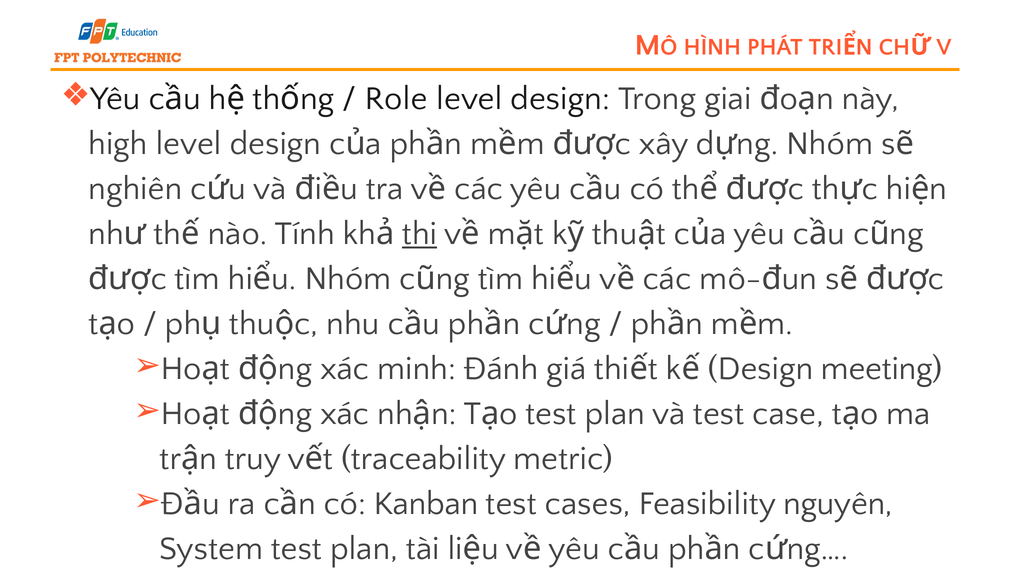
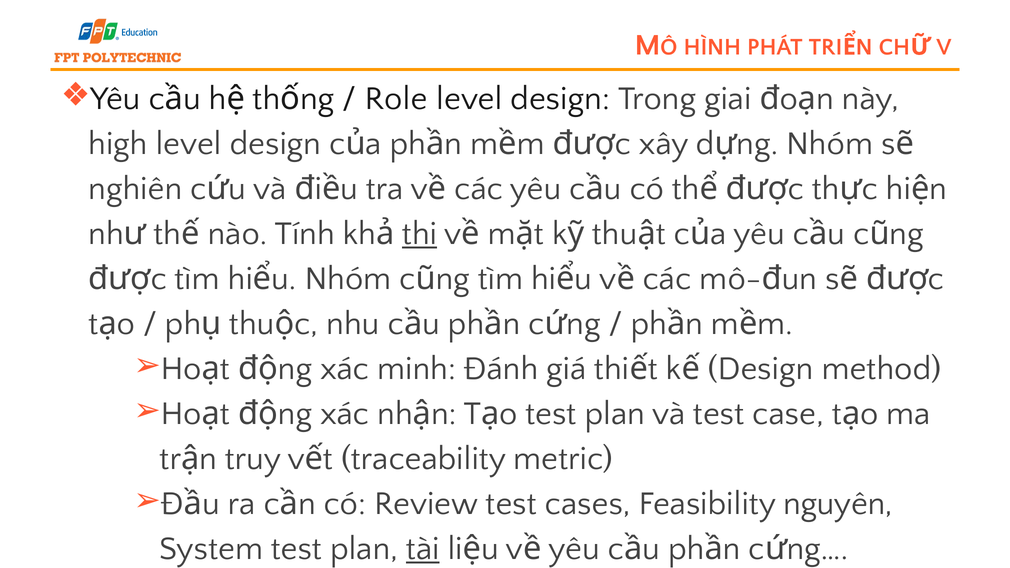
meeting: meeting -> method (881, 368)
Kanban: Kanban -> Review (426, 503)
tài underline: none -> present (423, 548)
